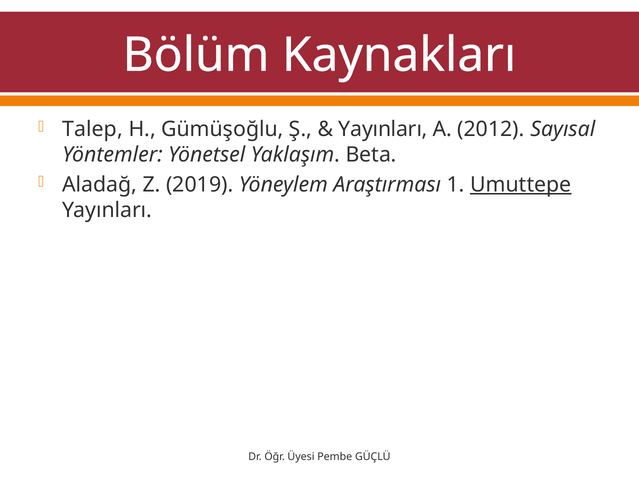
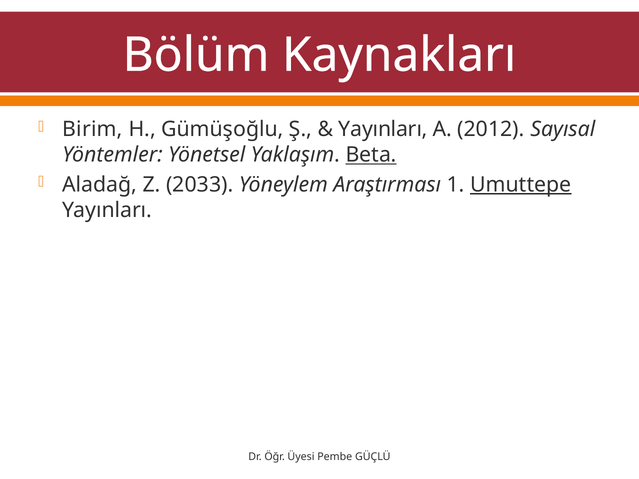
Talep: Talep -> Birim (93, 129)
Beta underline: none -> present (371, 155)
2019: 2019 -> 2033 (200, 185)
